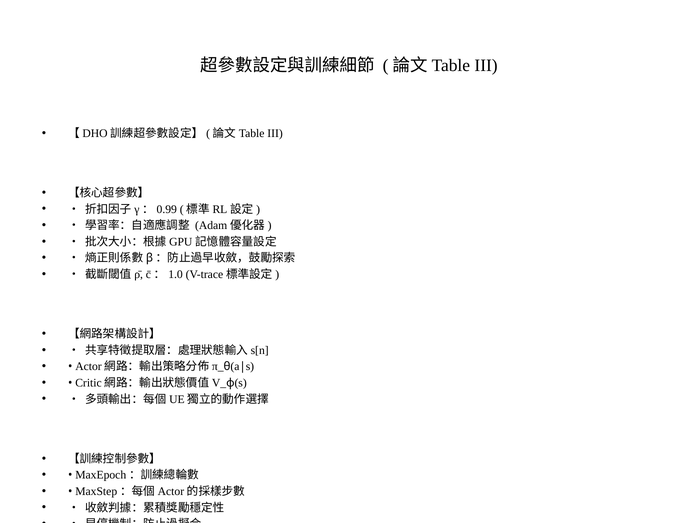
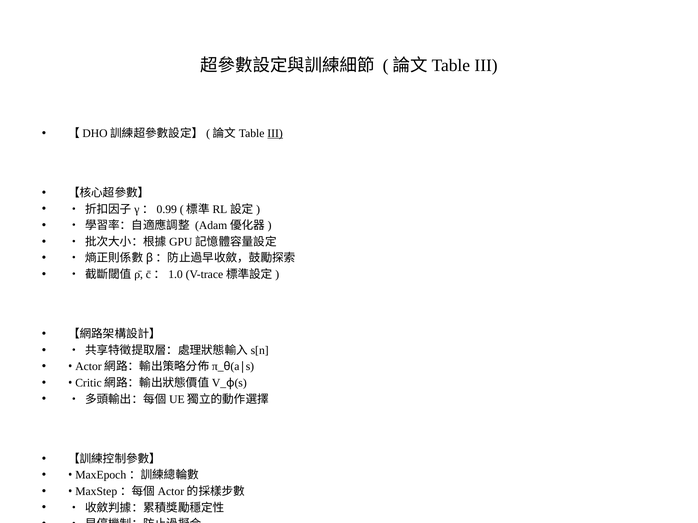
III underline: none -> present (275, 133)
